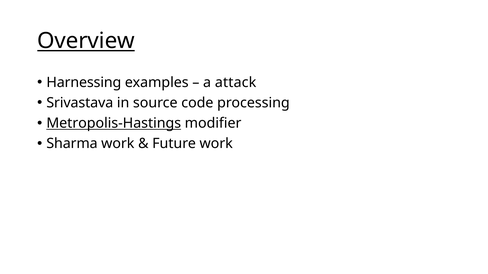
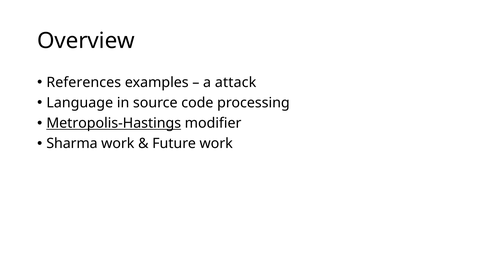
Overview underline: present -> none (86, 41)
Harnessing: Harnessing -> References (84, 83)
Srivastava: Srivastava -> Language (80, 103)
